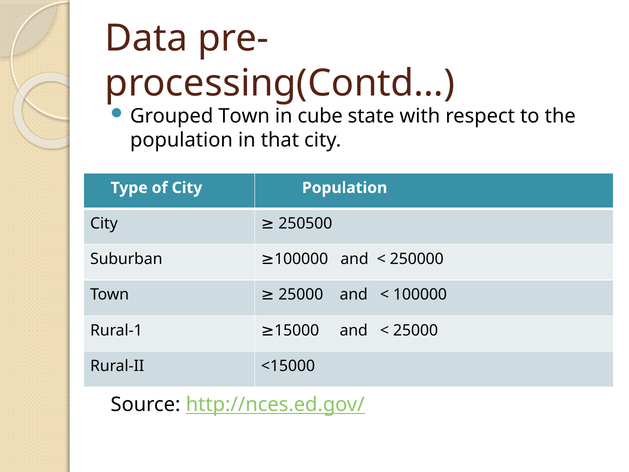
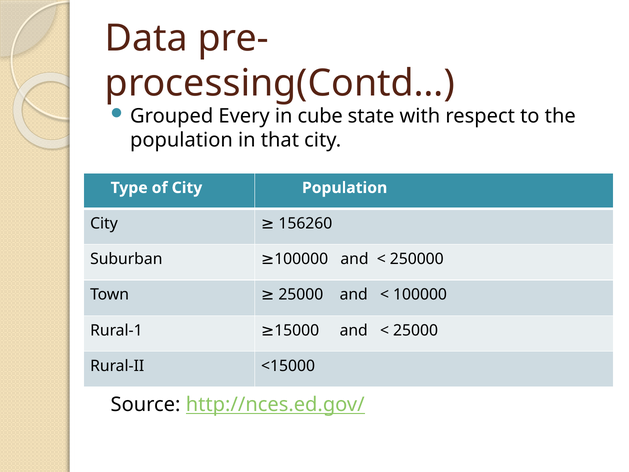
Grouped Town: Town -> Every (244, 116)
250500: 250500 -> 156260 (305, 223)
